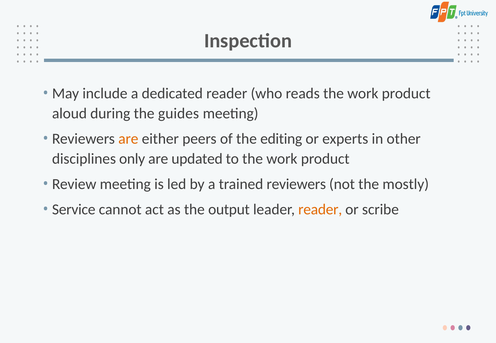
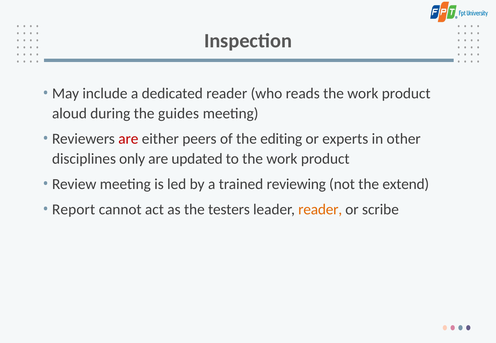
are colour: orange -> red (128, 139)
trained reviewers: reviewers -> reviewing (296, 184)
mostly: mostly -> extend (406, 184)
Service: Service -> Report (74, 210)
output: output -> testers (229, 210)
